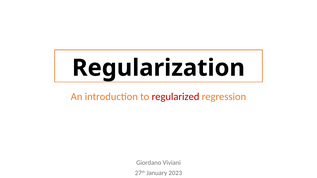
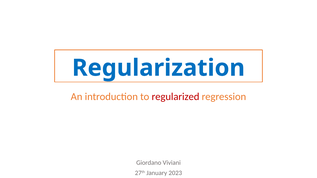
Regularization colour: black -> blue (158, 68)
